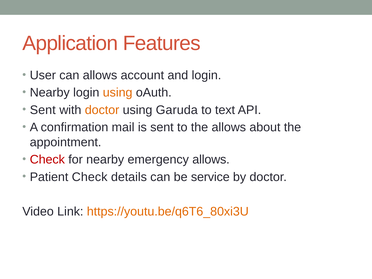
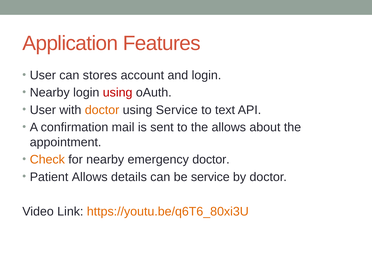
can allows: allows -> stores (100, 75)
using colour: orange -> red (118, 93)
Sent: Sent -> User (43, 110)
using Garuda: Garuda -> Service (177, 110)
Check colour: red -> orange (47, 160)
emergency allows: allows -> doctor (211, 160)
Patient Check: Check -> Allows (90, 177)
